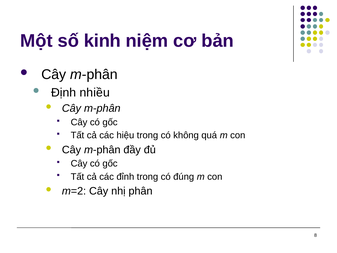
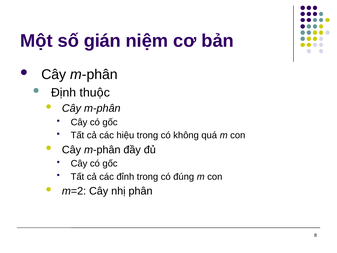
kinh: kinh -> gián (102, 41)
nhiều: nhiều -> thuộc (95, 92)
